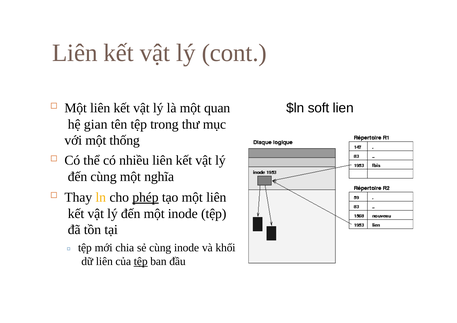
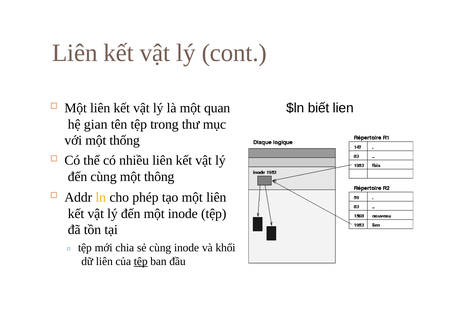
soft: soft -> biết (318, 108)
nghĩa: nghĩa -> thông (159, 177)
Thay: Thay -> Addr (78, 197)
phép underline: present -> none (145, 197)
